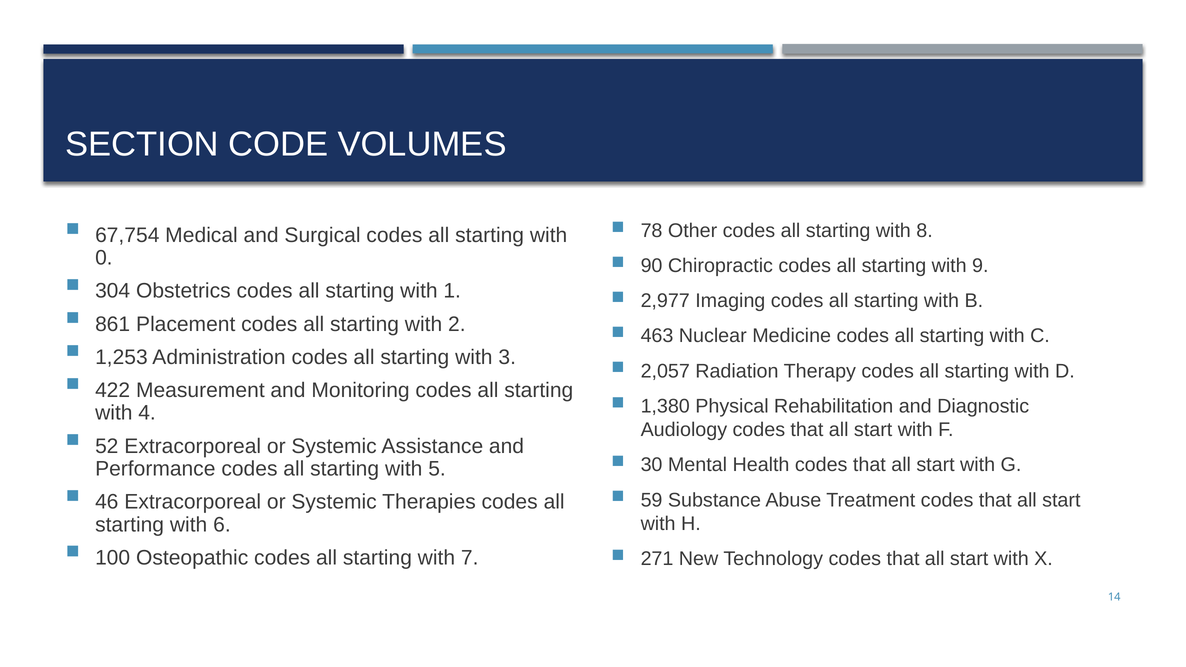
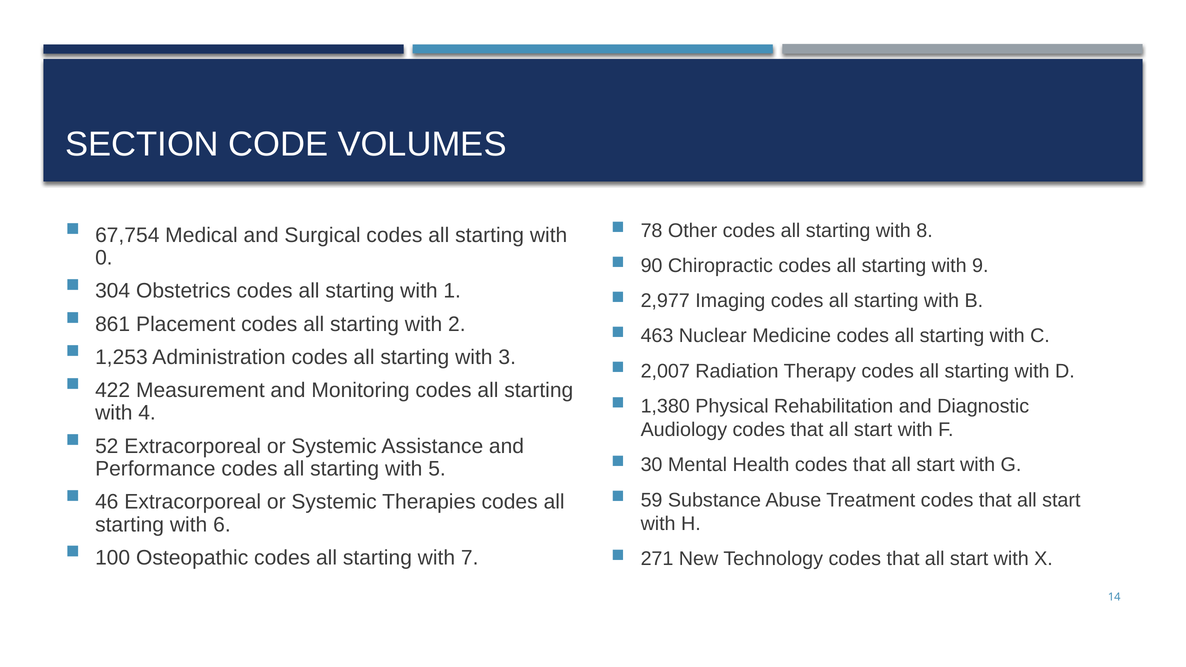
2,057: 2,057 -> 2,007 (665, 371)
